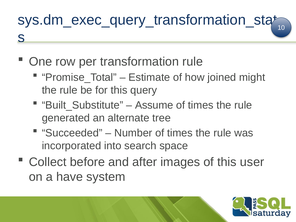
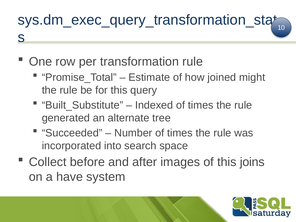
Assume: Assume -> Indexed (154, 105)
user: user -> joins (252, 162)
